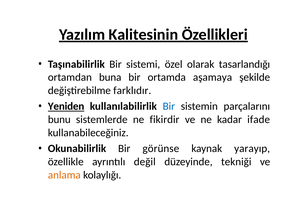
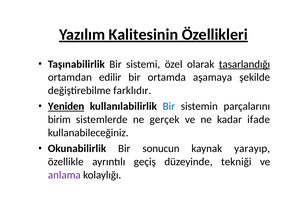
tasarlandığı underline: none -> present (244, 64)
buna: buna -> edilir (110, 77)
bunu: bunu -> birim (59, 119)
fikirdir: fikirdir -> gerçek (165, 119)
görünse: görünse -> sonucun (161, 148)
değil: değil -> geçiş (145, 162)
anlama colour: orange -> purple (64, 175)
